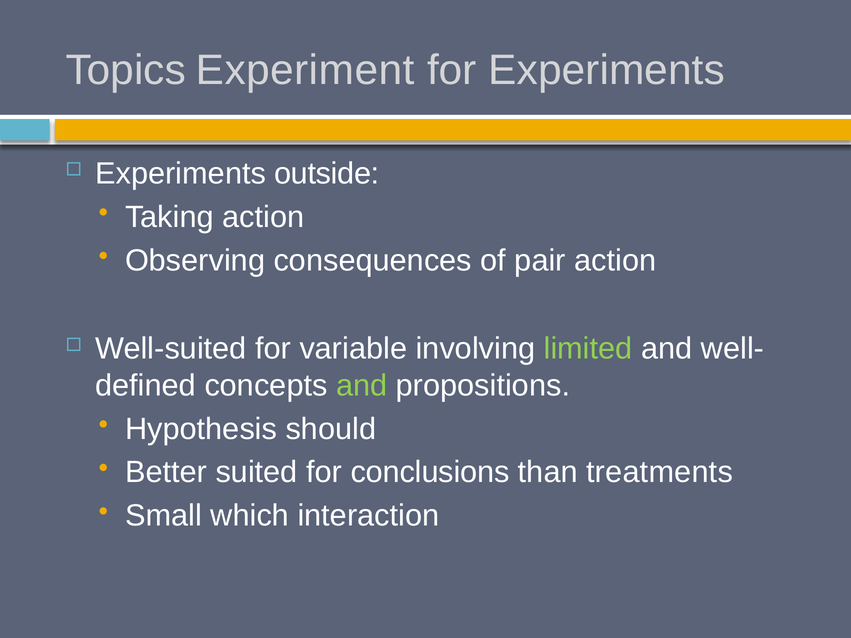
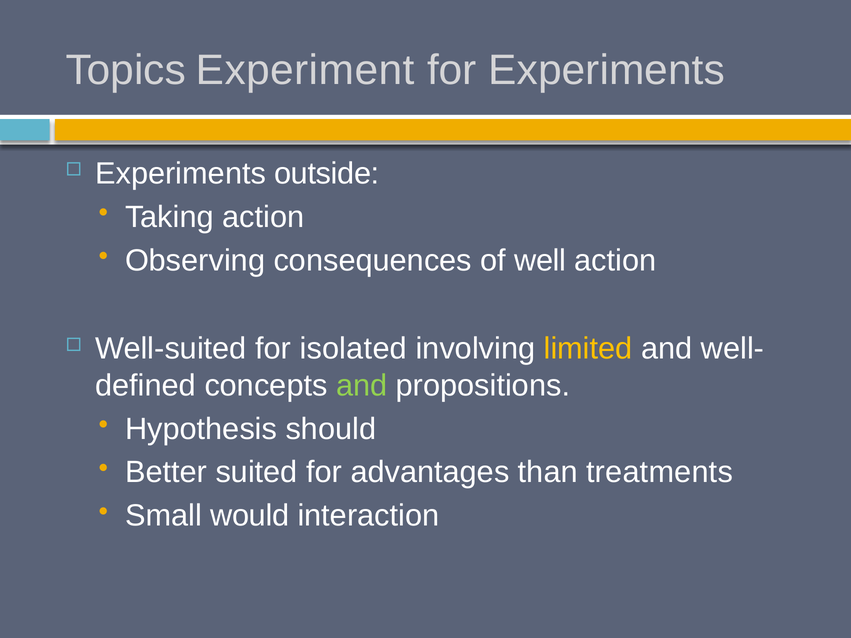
pair: pair -> well (540, 260)
variable: variable -> isolated (353, 349)
limited colour: light green -> yellow (588, 349)
conclusions: conclusions -> advantages (430, 473)
which: which -> would (250, 516)
